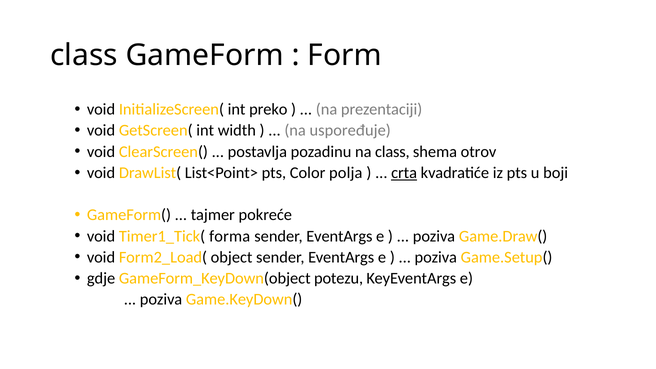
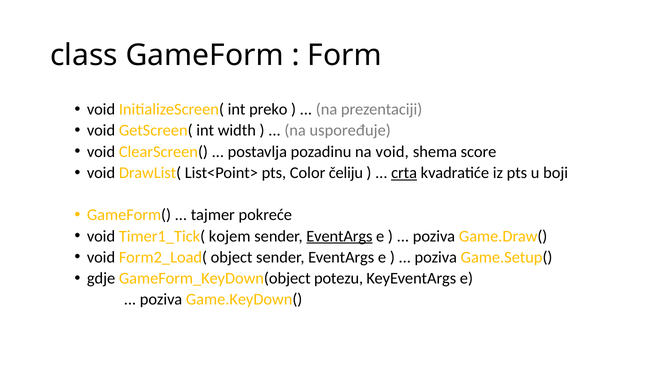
na class: class -> void (392, 152)
otrov: otrov -> score (479, 152)
polja: polja -> čeliju (346, 173)
forma: forma -> kojem (230, 236)
EventArgs underline: none -> present (339, 236)
